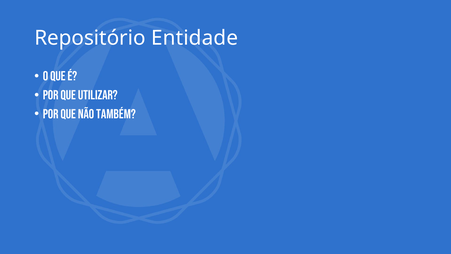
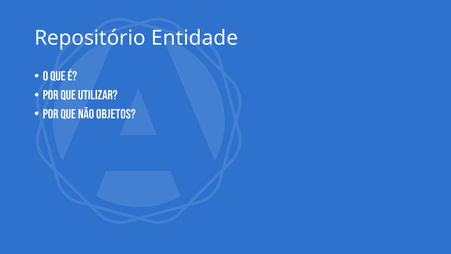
também: também -> objetos (116, 114)
